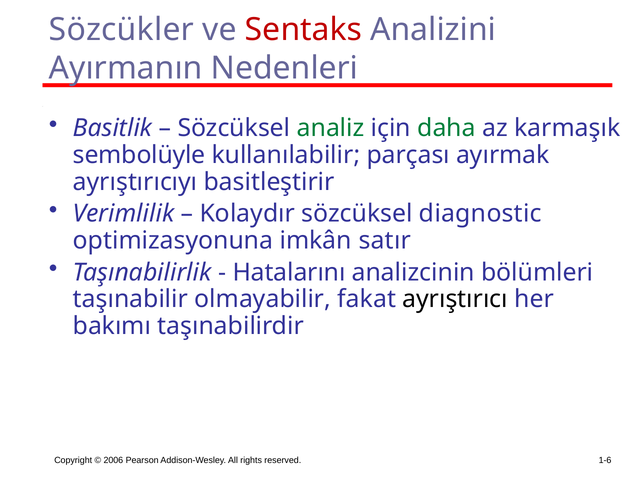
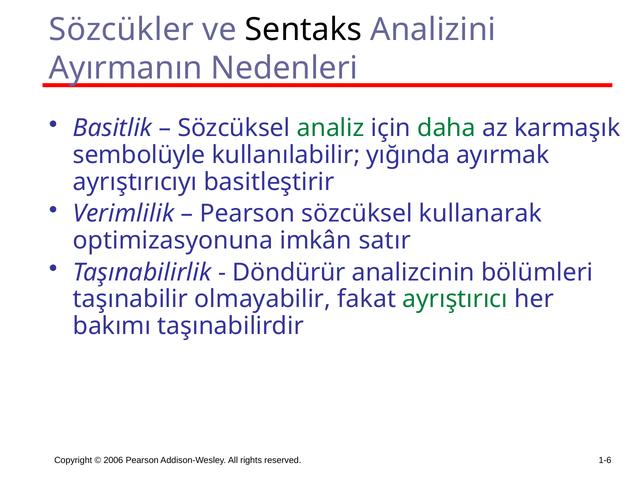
Sentaks colour: red -> black (304, 30)
parçası: parçası -> yığında (408, 155)
Kolaydır: Kolaydır -> Pearson (247, 214)
diagnostic: diagnostic -> kullanarak (480, 214)
Hatalarını: Hatalarını -> Döndürür (289, 272)
ayrıştırıcı colour: black -> green (455, 299)
